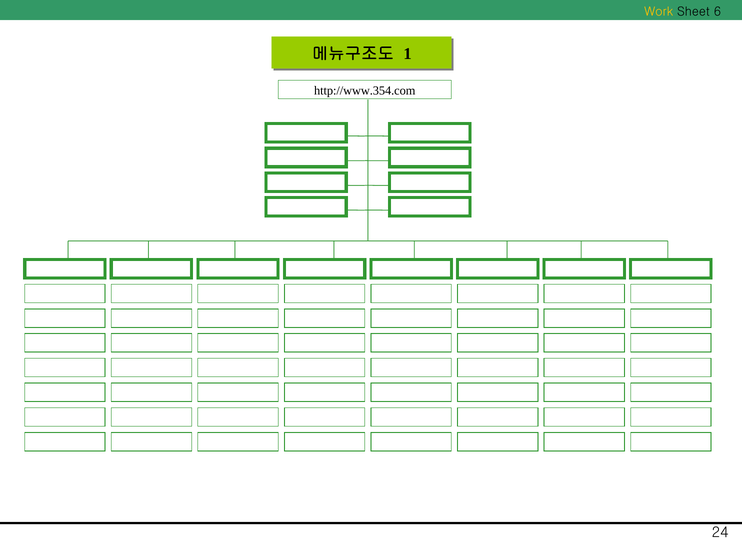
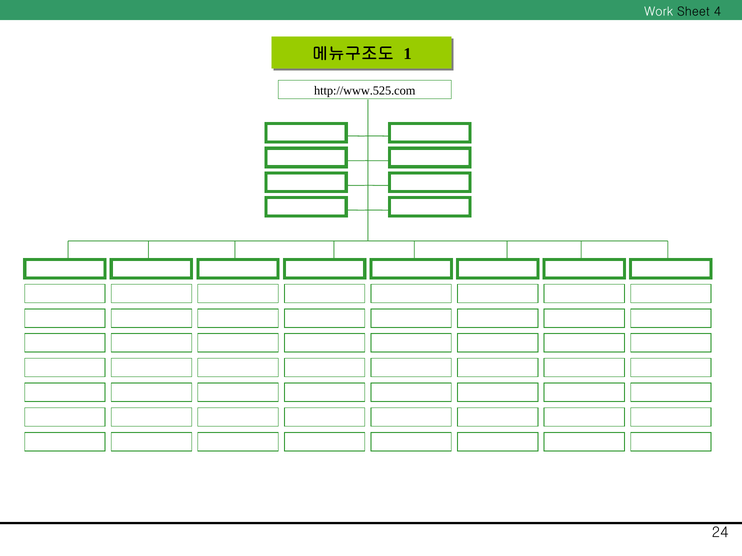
Work colour: yellow -> white (659, 12)
6: 6 -> 4 (717, 12)
http://www.354.com: http://www.354.com -> http://www.525.com (365, 91)
